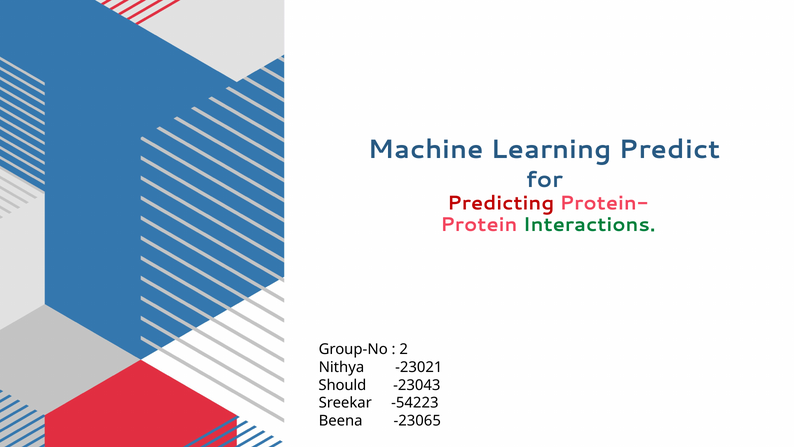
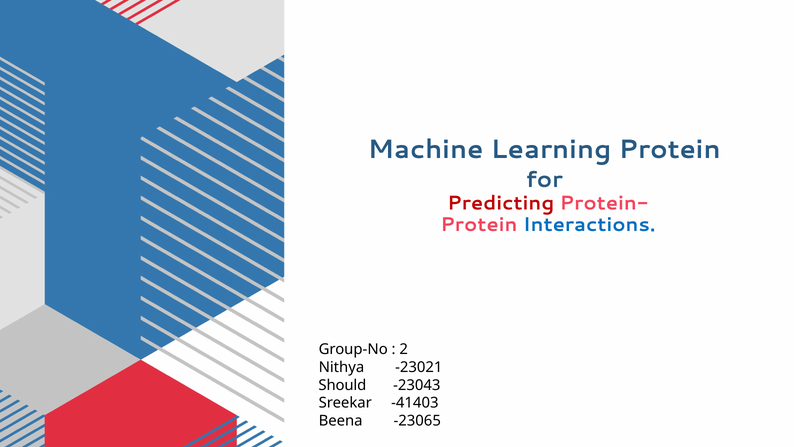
Learning Predict: Predict -> Protein (670, 150)
Interactions colour: green -> blue (589, 225)
-54223: -54223 -> -41403 (415, 403)
